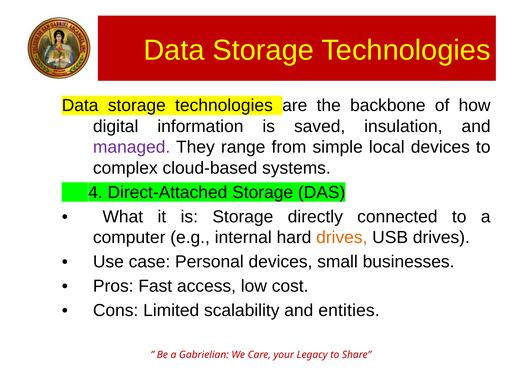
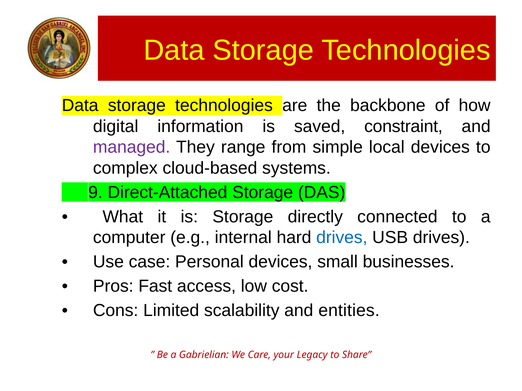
insulation: insulation -> constraint (403, 127)
4: 4 -> 9 (95, 193)
drives colour: orange -> blue (342, 238)
